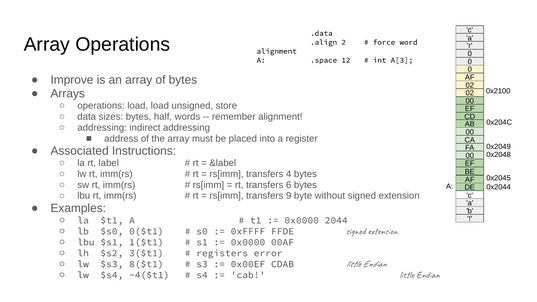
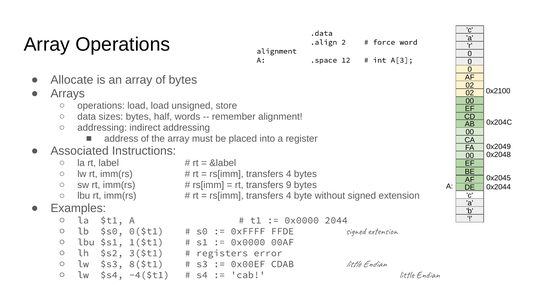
Improve: Improve -> Allocate (72, 80)
6: 6 -> 9 (289, 185)
9: 9 -> 4 (289, 196)
